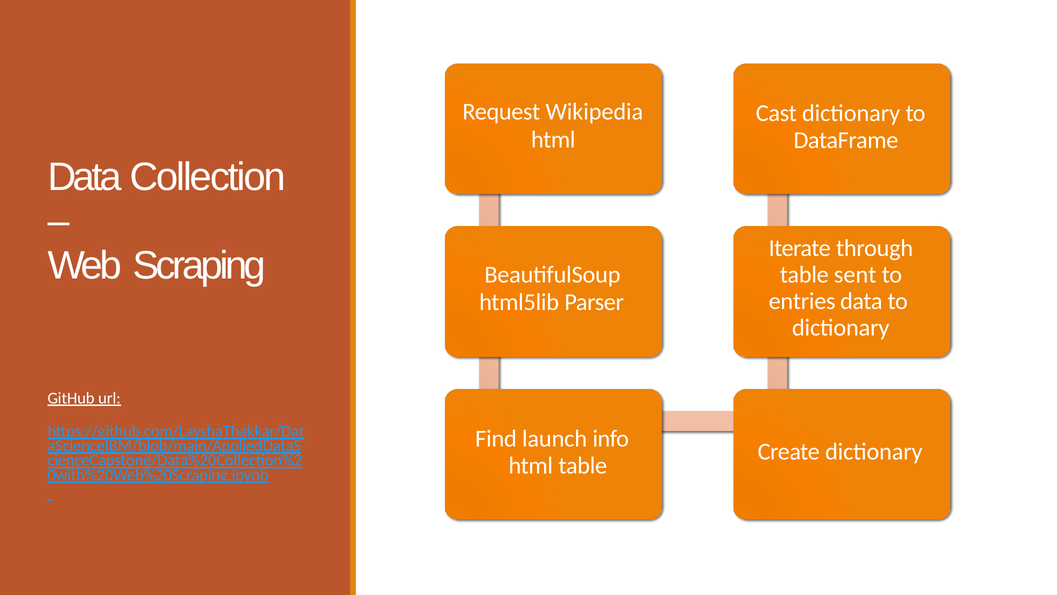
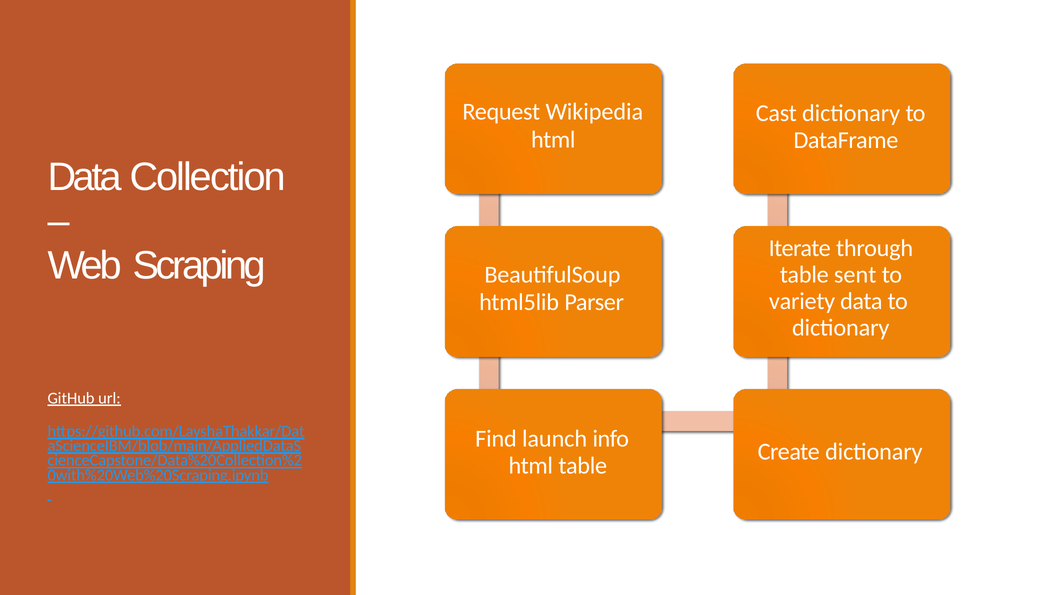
entries: entries -> variety (802, 301)
